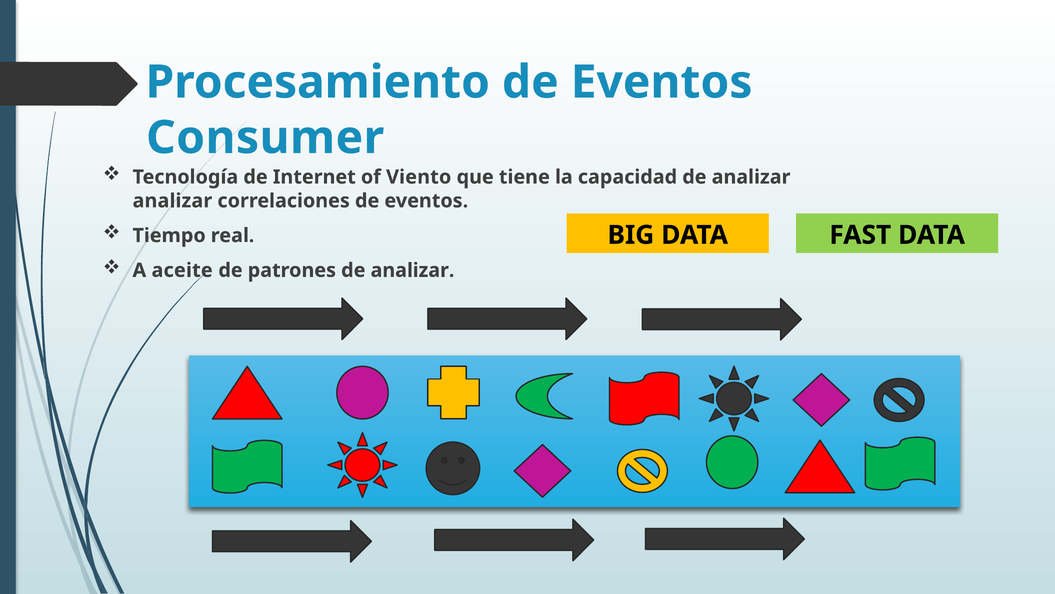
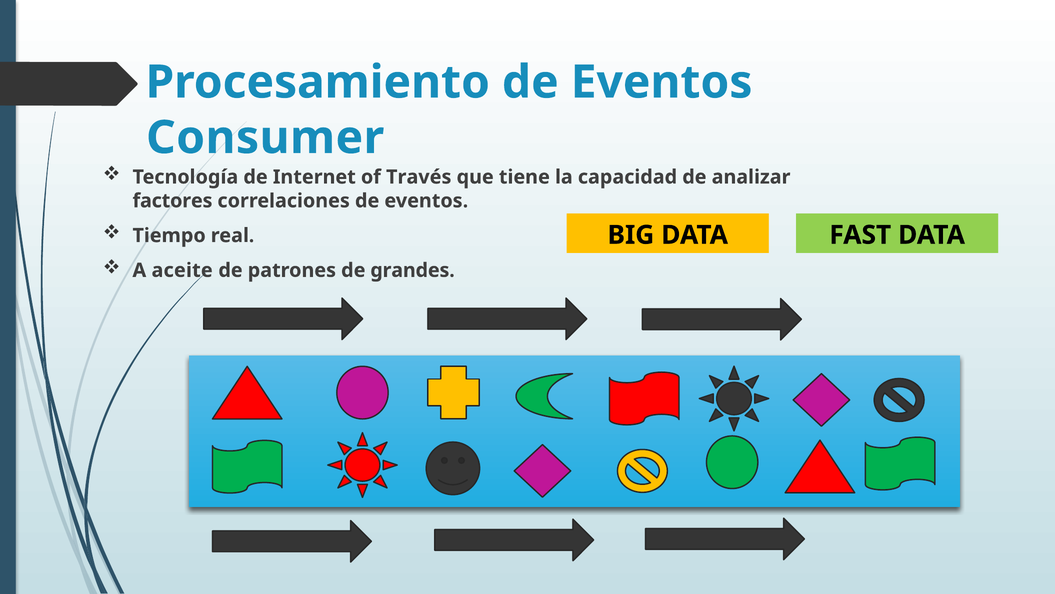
Viento: Viento -> Través (419, 177)
analizar: analizar -> factores (173, 201)
patrones de analizar: analizar -> grandes (413, 270)
